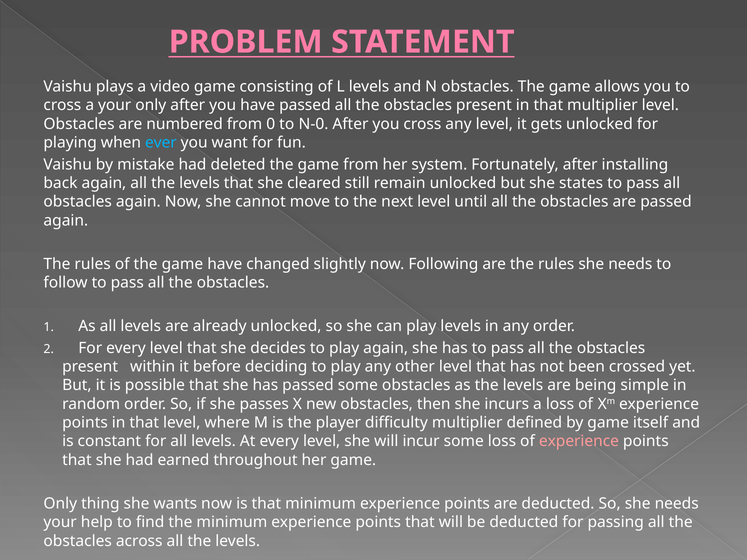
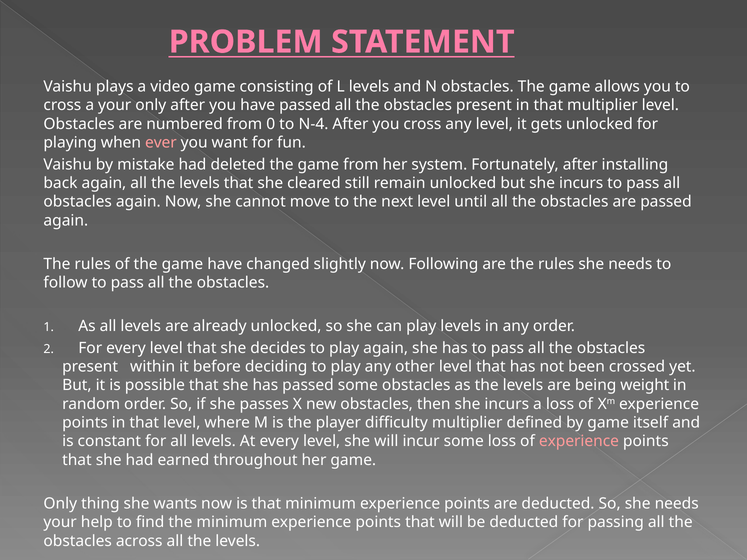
N-0: N-0 -> N-4 (314, 124)
ever colour: light blue -> pink (161, 143)
but she states: states -> incurs (581, 183)
simple: simple -> weight (645, 386)
